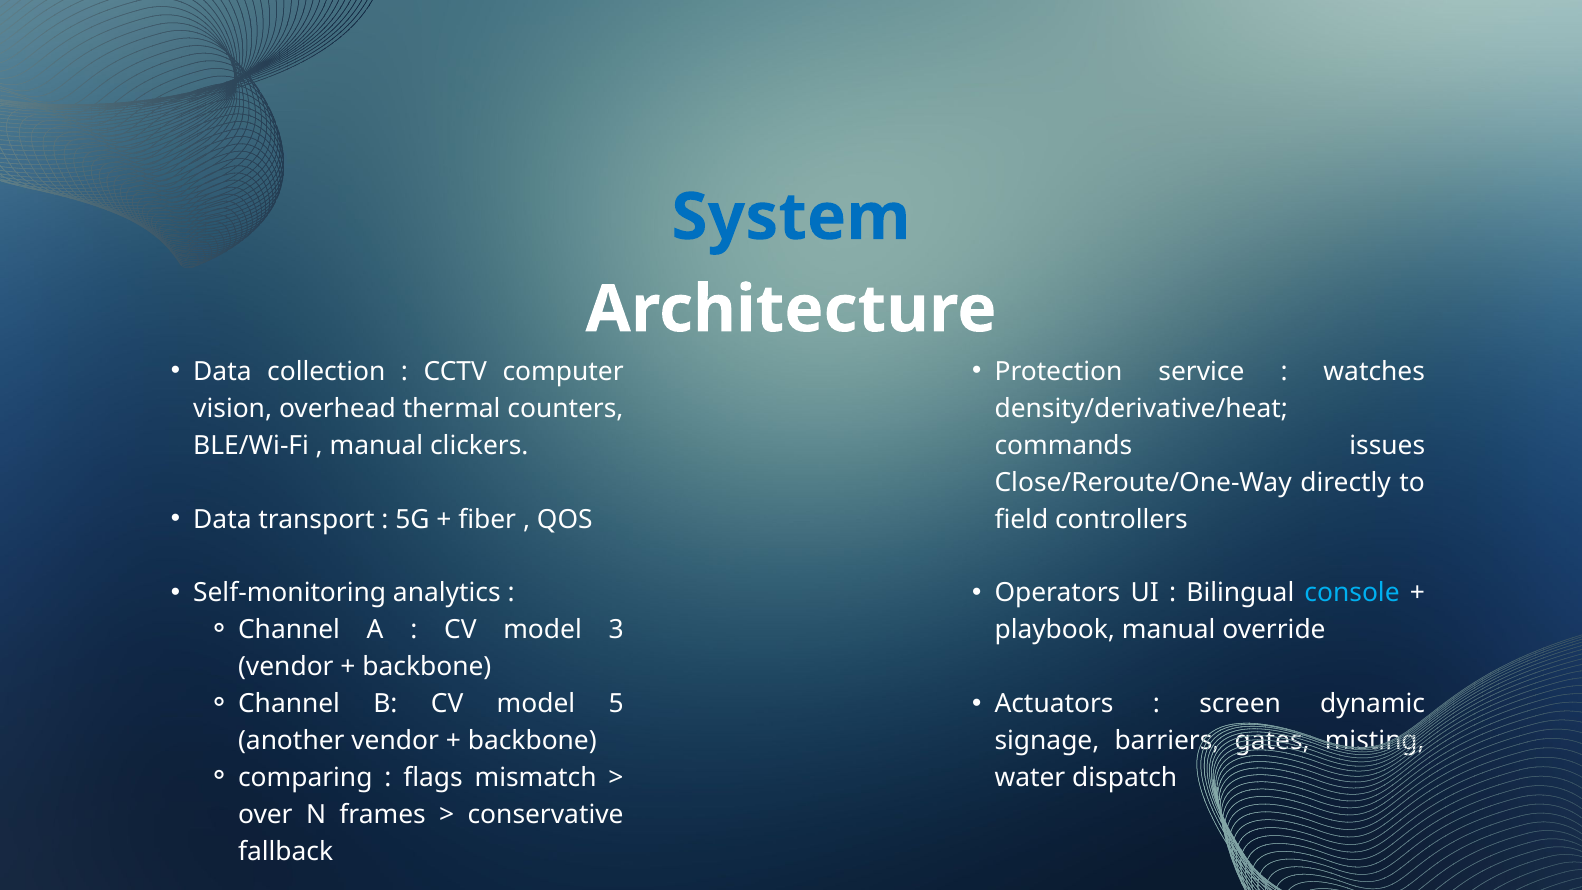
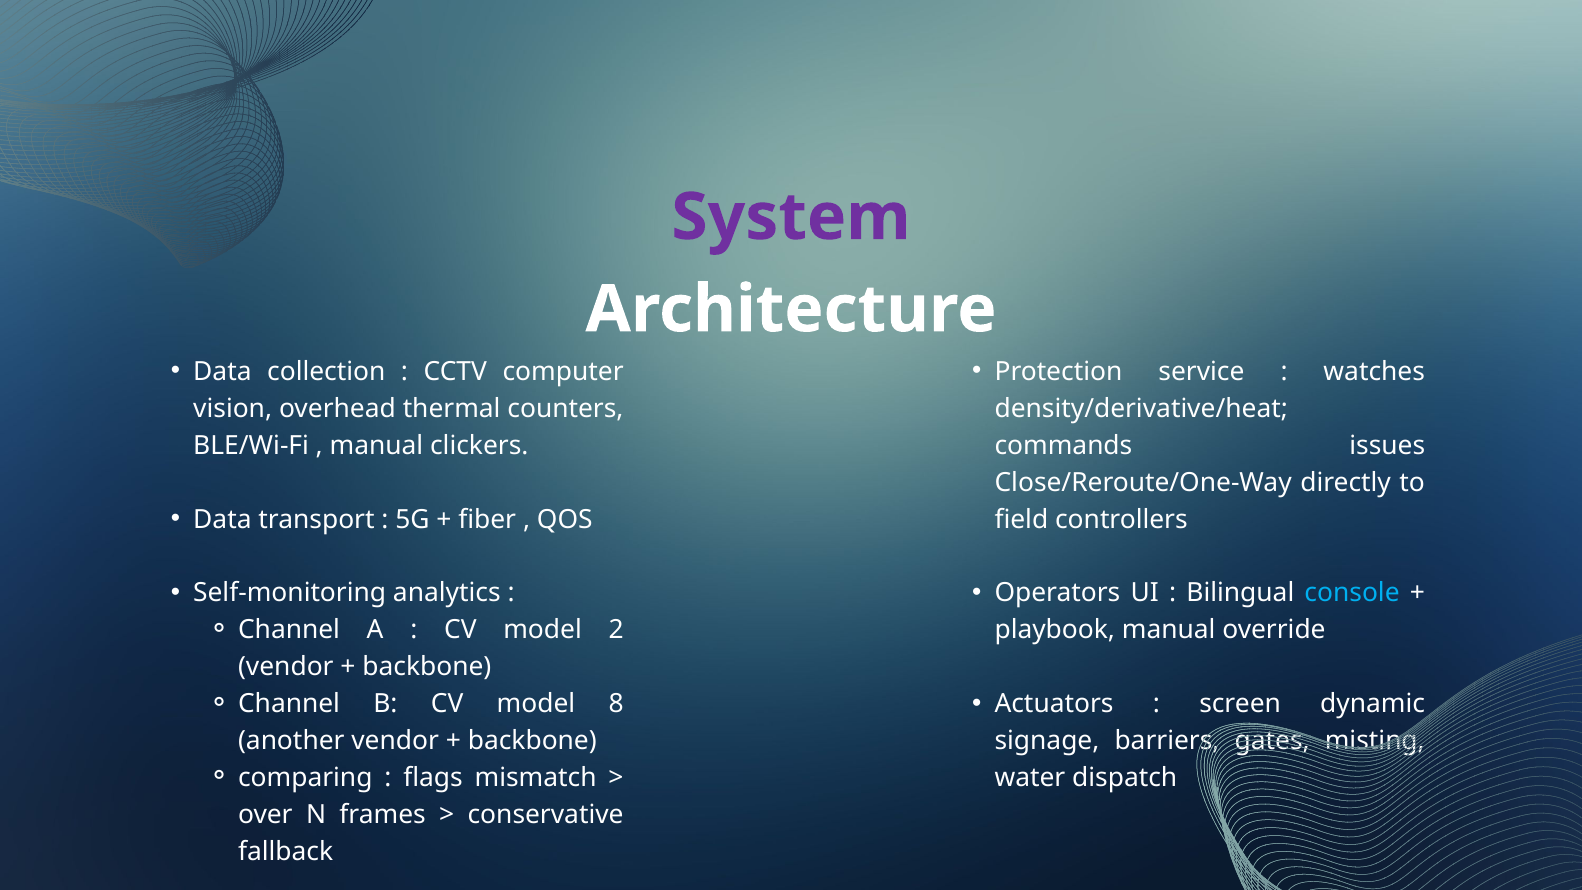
System colour: blue -> purple (791, 217)
3: 3 -> 2 (616, 630)
5: 5 -> 8 (616, 704)
